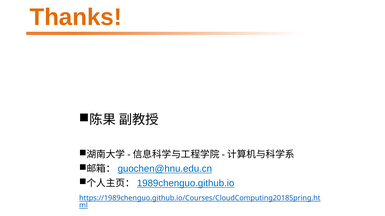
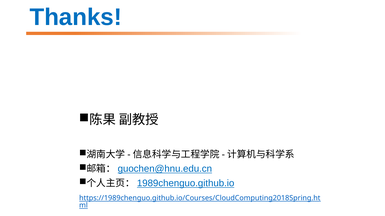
Thanks colour: orange -> blue (76, 17)
